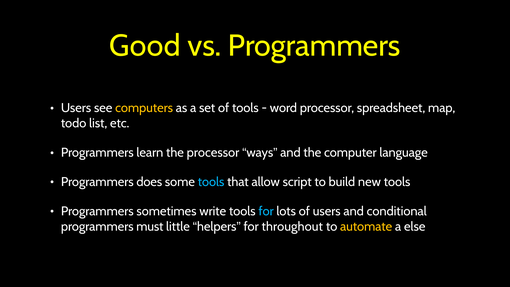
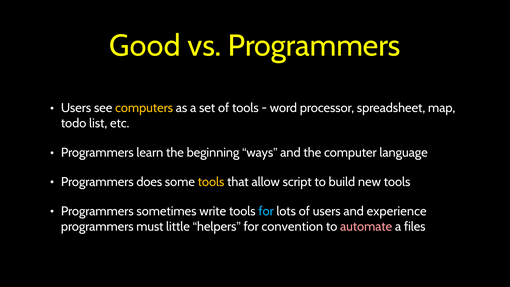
the processor: processor -> beginning (213, 153)
tools colour: light blue -> yellow (211, 182)
conditional: conditional -> experience (397, 211)
throughout: throughout -> convention (292, 226)
automate colour: yellow -> pink (366, 226)
else: else -> files (415, 226)
